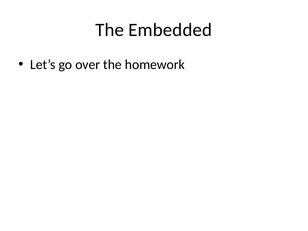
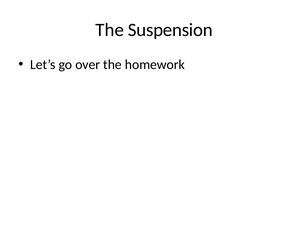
Embedded: Embedded -> Suspension (170, 30)
